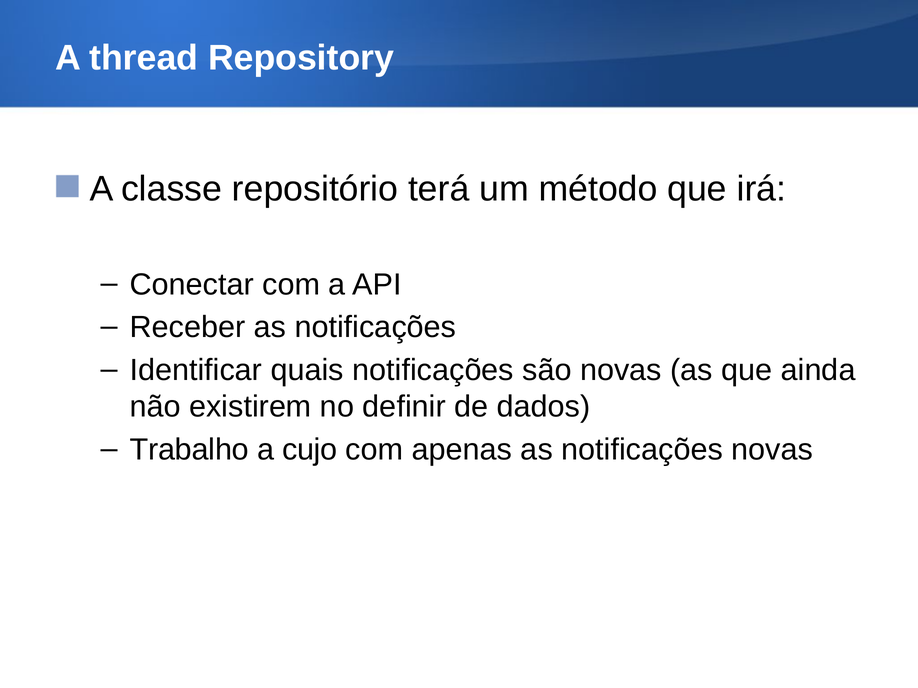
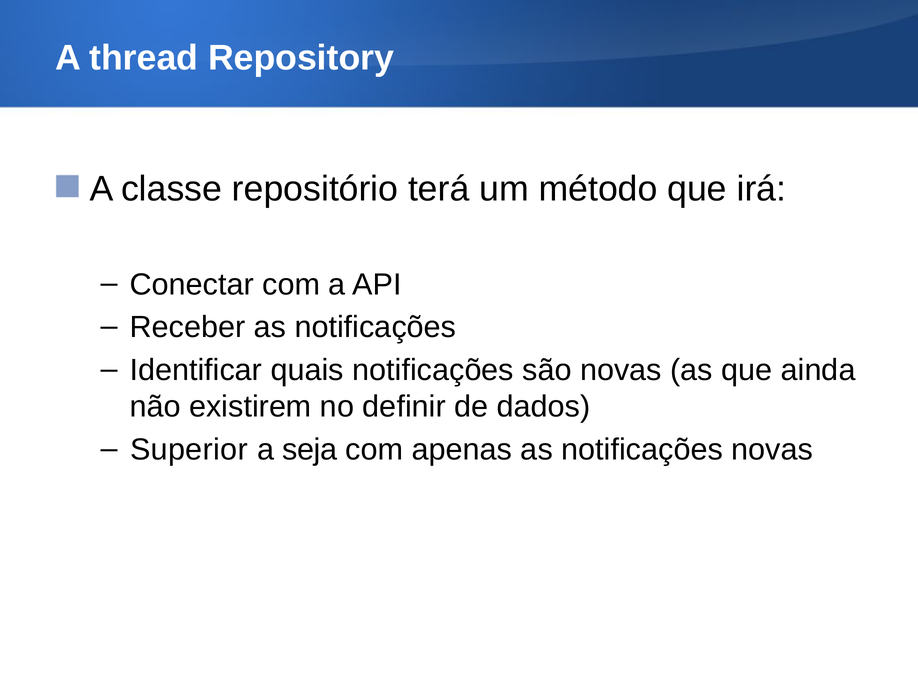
Trabalho: Trabalho -> Superior (189, 450)
cujo: cujo -> seja (310, 450)
